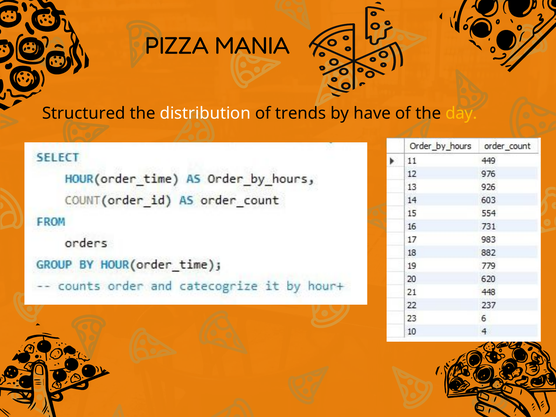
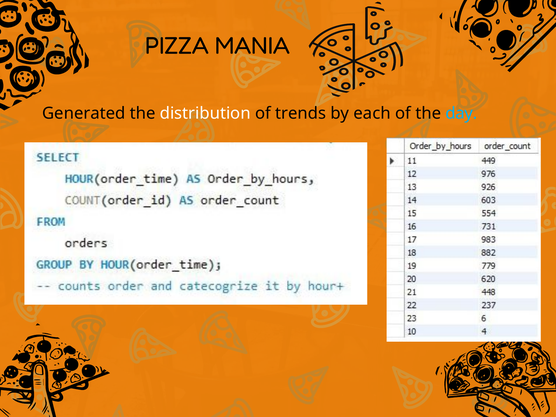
Structured: Structured -> Generated (84, 113)
have: have -> each (372, 113)
day colour: yellow -> light blue (461, 113)
